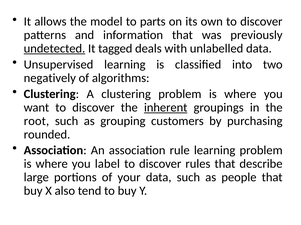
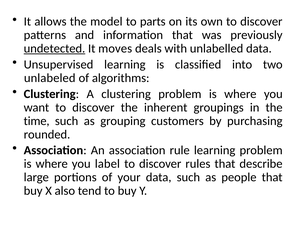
tagged: tagged -> moves (115, 49)
negatively: negatively -> unlabeled (50, 78)
inherent underline: present -> none (166, 108)
root: root -> time (37, 121)
